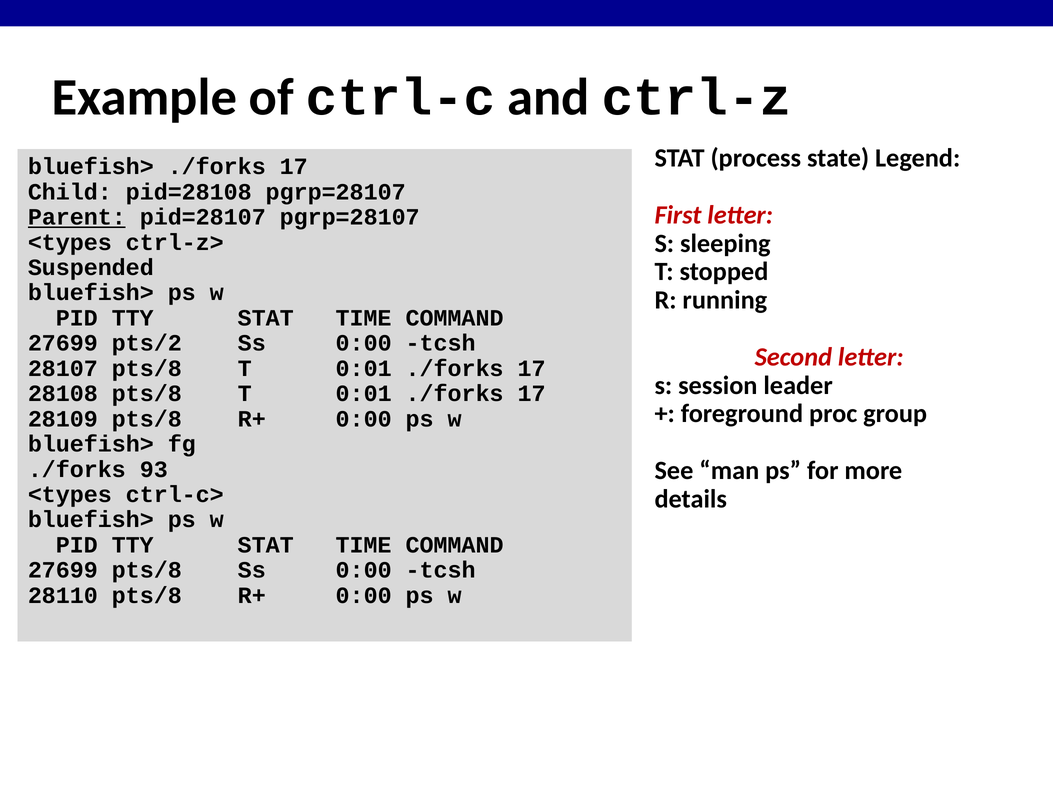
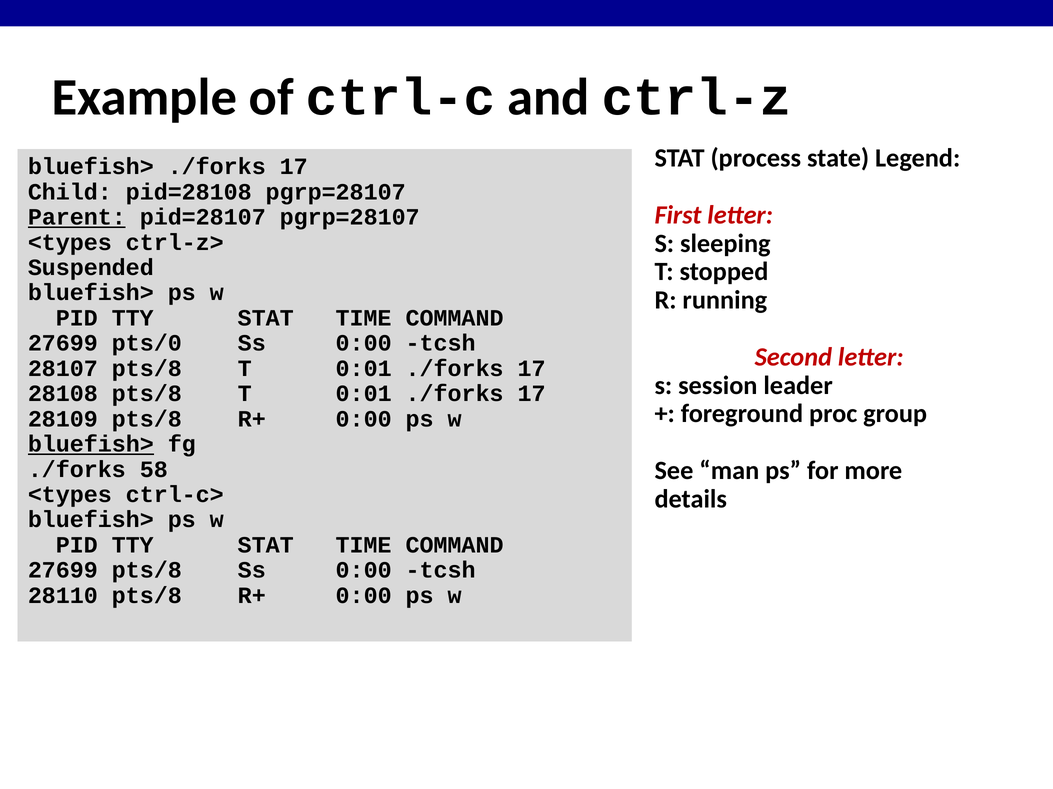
pts/2: pts/2 -> pts/0 (147, 344)
bluefish> underline: none -> present (91, 445)
93: 93 -> 58 (154, 470)
